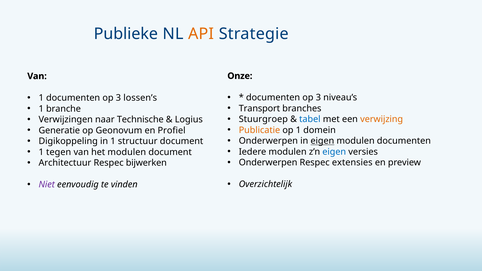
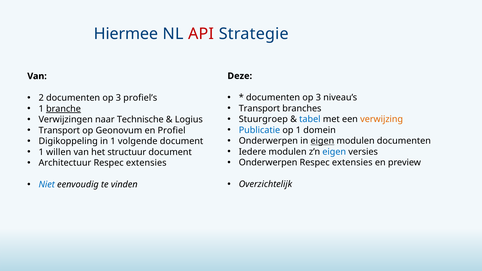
Publieke: Publieke -> Hiermee (126, 34)
API colour: orange -> red (201, 34)
Onze: Onze -> Deze (240, 76)
1: 1 -> 2 (41, 98)
lossen’s: lossen’s -> profiel’s (140, 98)
branche underline: none -> present (63, 109)
Publicatie colour: orange -> blue (259, 130)
Generatie: Generatie -> Transport (59, 130)
structuur: structuur -> volgende (138, 141)
tegen: tegen -> willen (59, 152)
het modulen: modulen -> structuur (127, 152)
bijwerken: bijwerken -> extensies (146, 163)
Niet colour: purple -> blue (47, 185)
